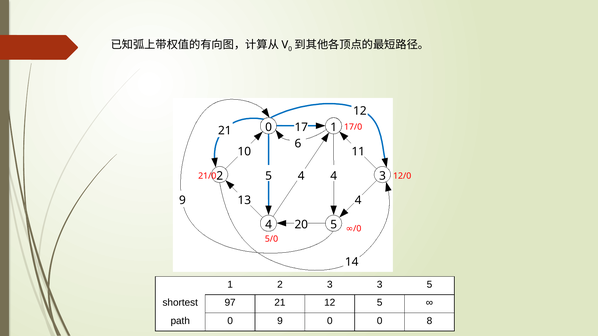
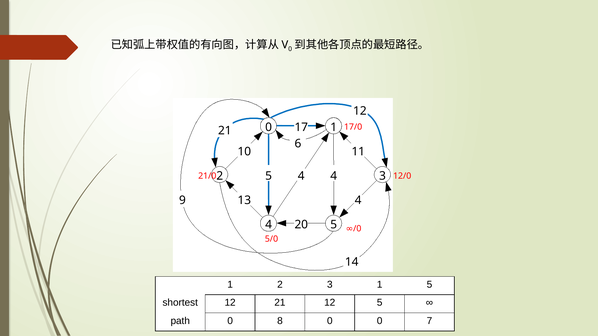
3 3: 3 -> 1 (380, 285)
shortest 97: 97 -> 12 (230, 303)
0 9: 9 -> 8 (280, 321)
8: 8 -> 7 (429, 321)
